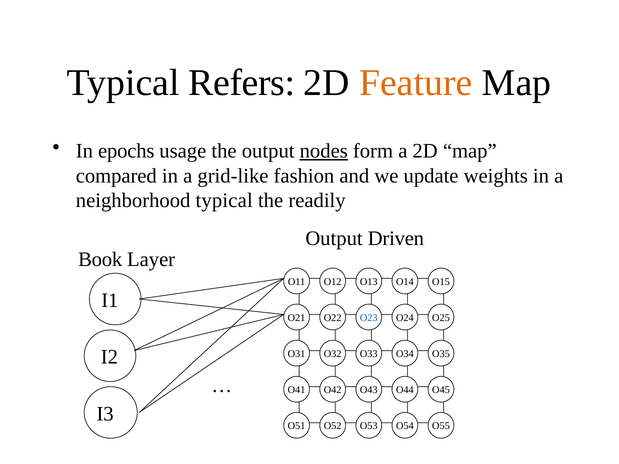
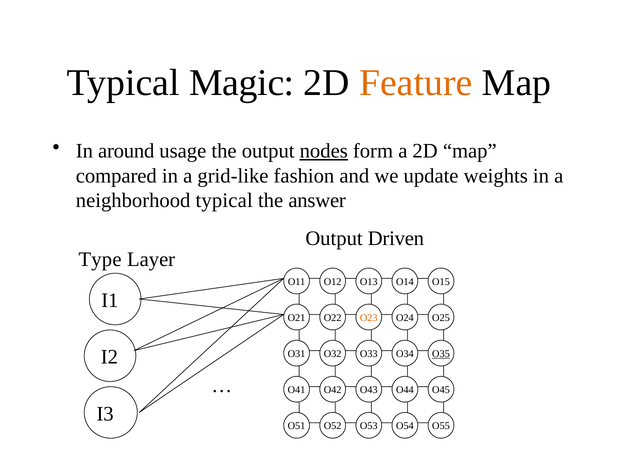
Refers: Refers -> Magic (242, 83)
epochs: epochs -> around (126, 151)
readily: readily -> answer (317, 201)
Book: Book -> Type (100, 259)
O23 colour: blue -> orange (369, 318)
O35 underline: none -> present (441, 354)
